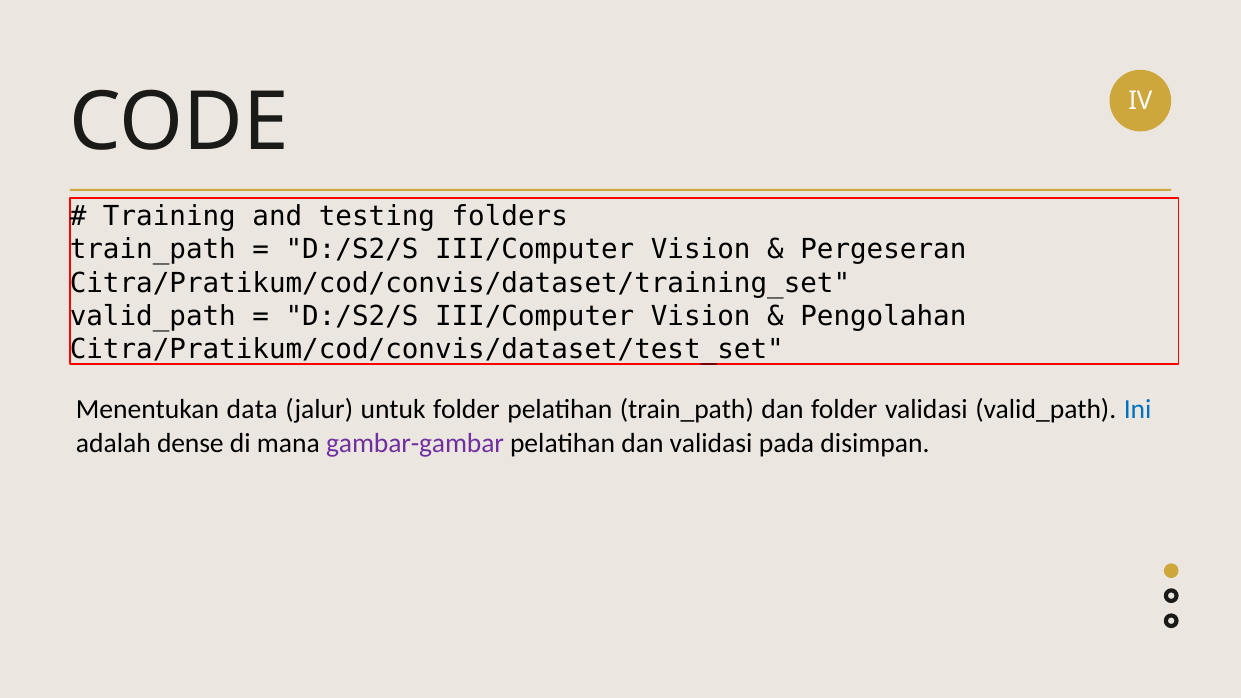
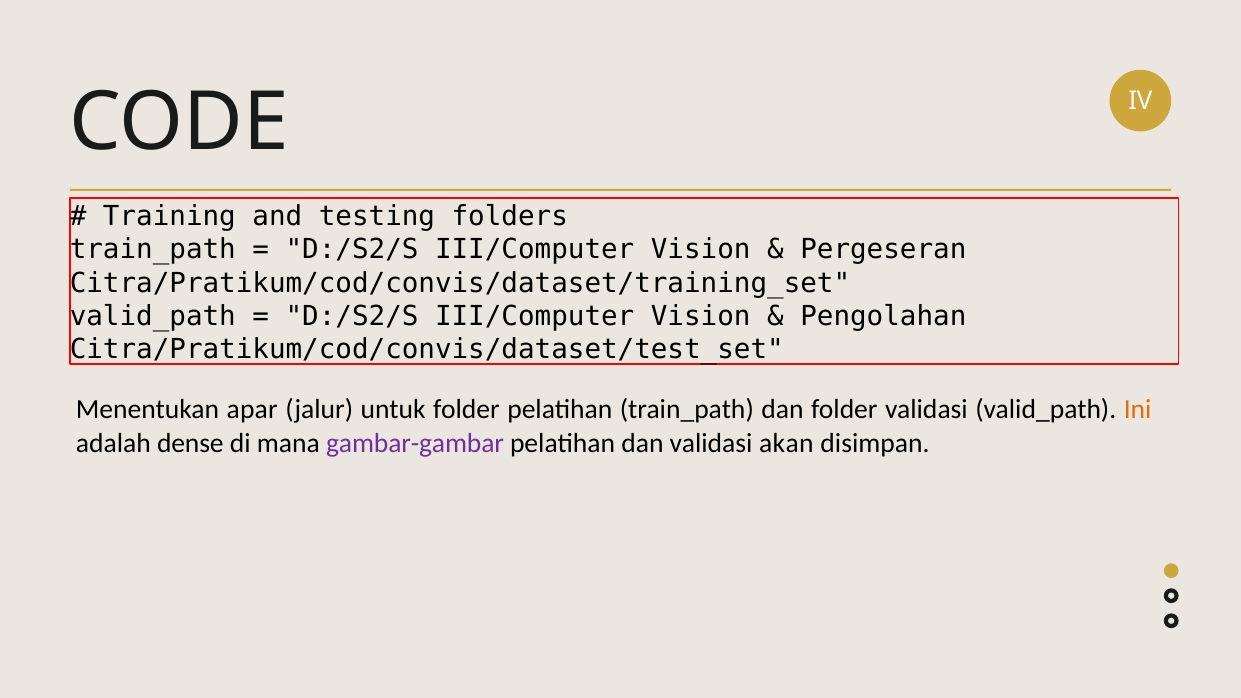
data: data -> apar (252, 410)
Ini colour: blue -> orange (1138, 410)
pada: pada -> akan (786, 443)
